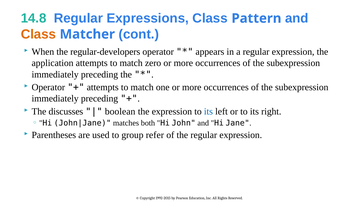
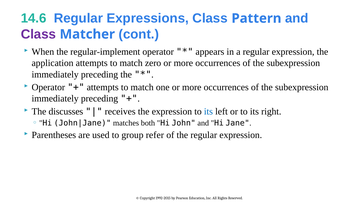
14.8: 14.8 -> 14.6 (34, 18)
Class colour: orange -> purple (38, 34)
regular-developers: regular-developers -> regular-implement (105, 52)
boolean: boolean -> receives (120, 111)
